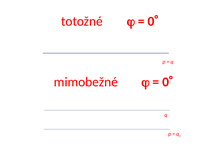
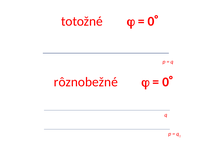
mimobežné: mimobežné -> rôznobežné (86, 82)
